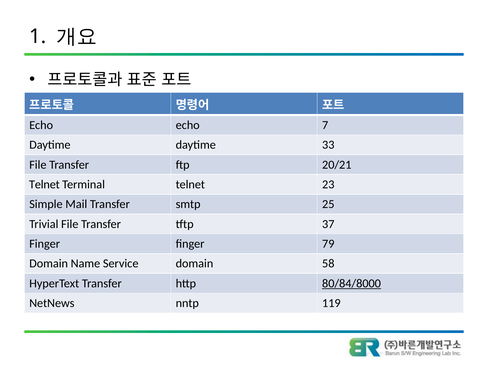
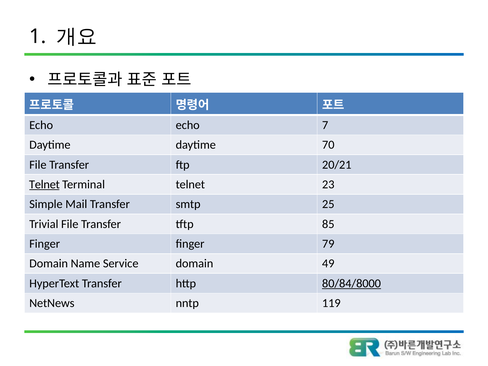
33: 33 -> 70 (328, 145)
Telnet underline: none -> present (44, 184)
37: 37 -> 85 (328, 224)
58: 58 -> 49 (328, 264)
